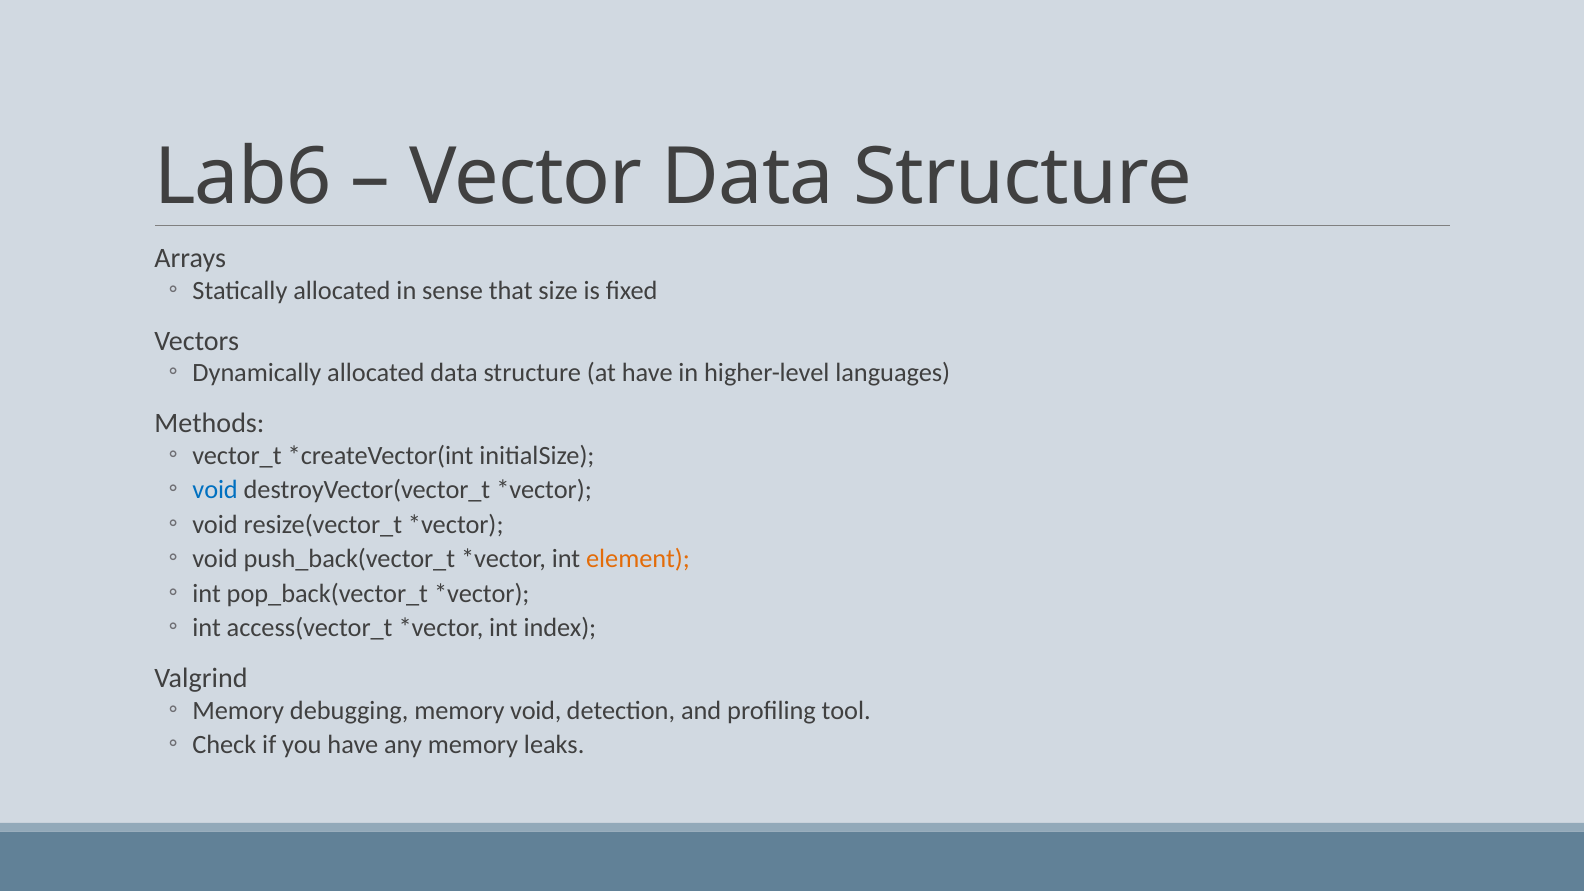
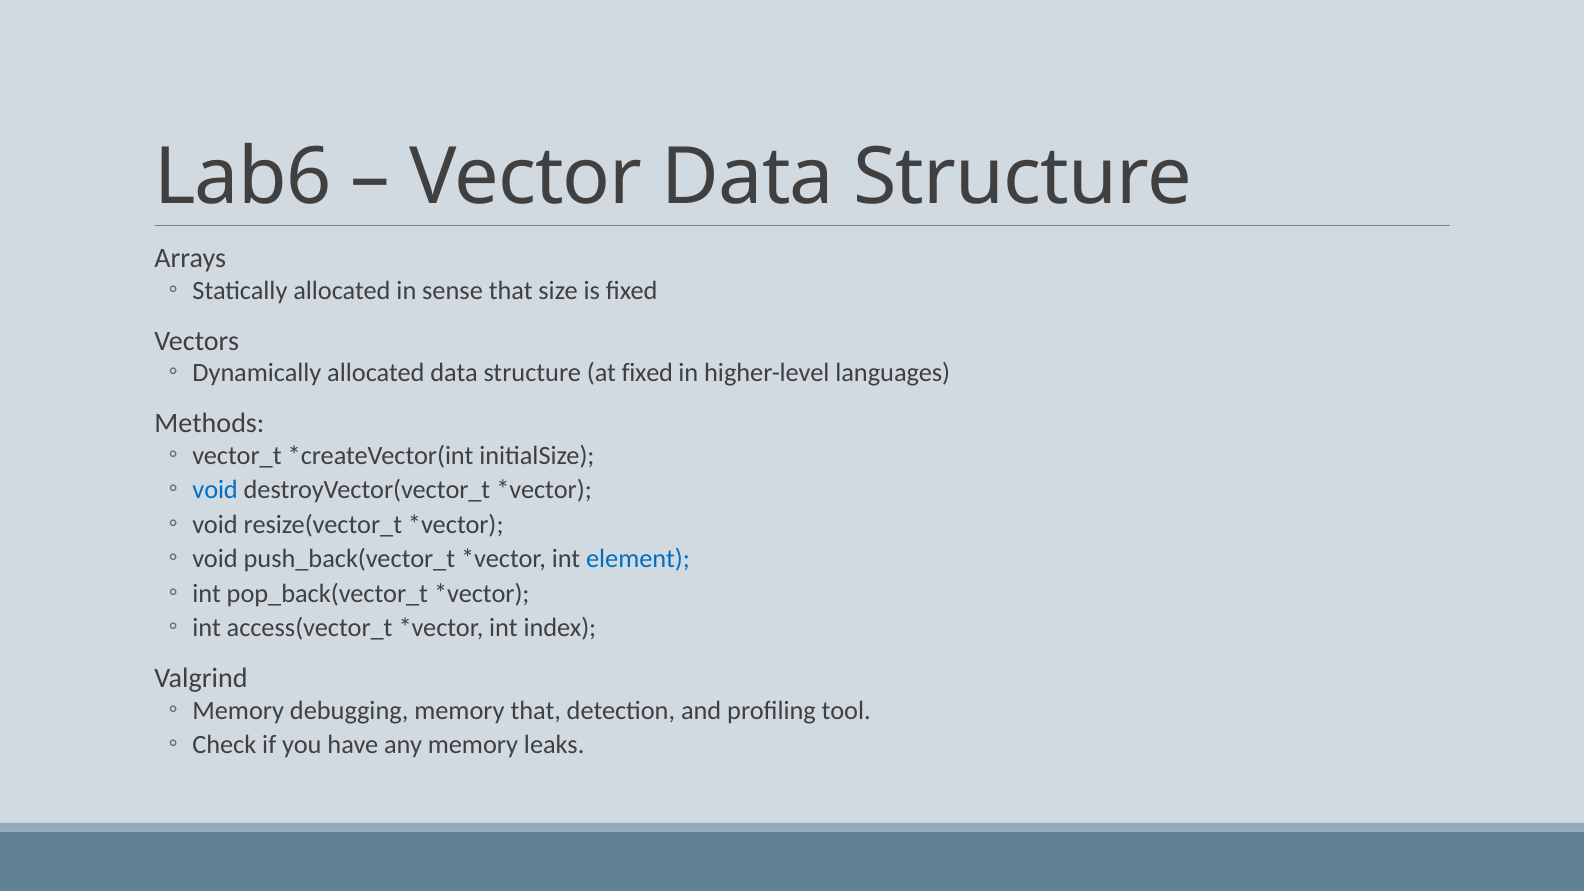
at have: have -> fixed (647, 373)
element colour: orange -> blue (638, 559)
memory void: void -> that (536, 710)
